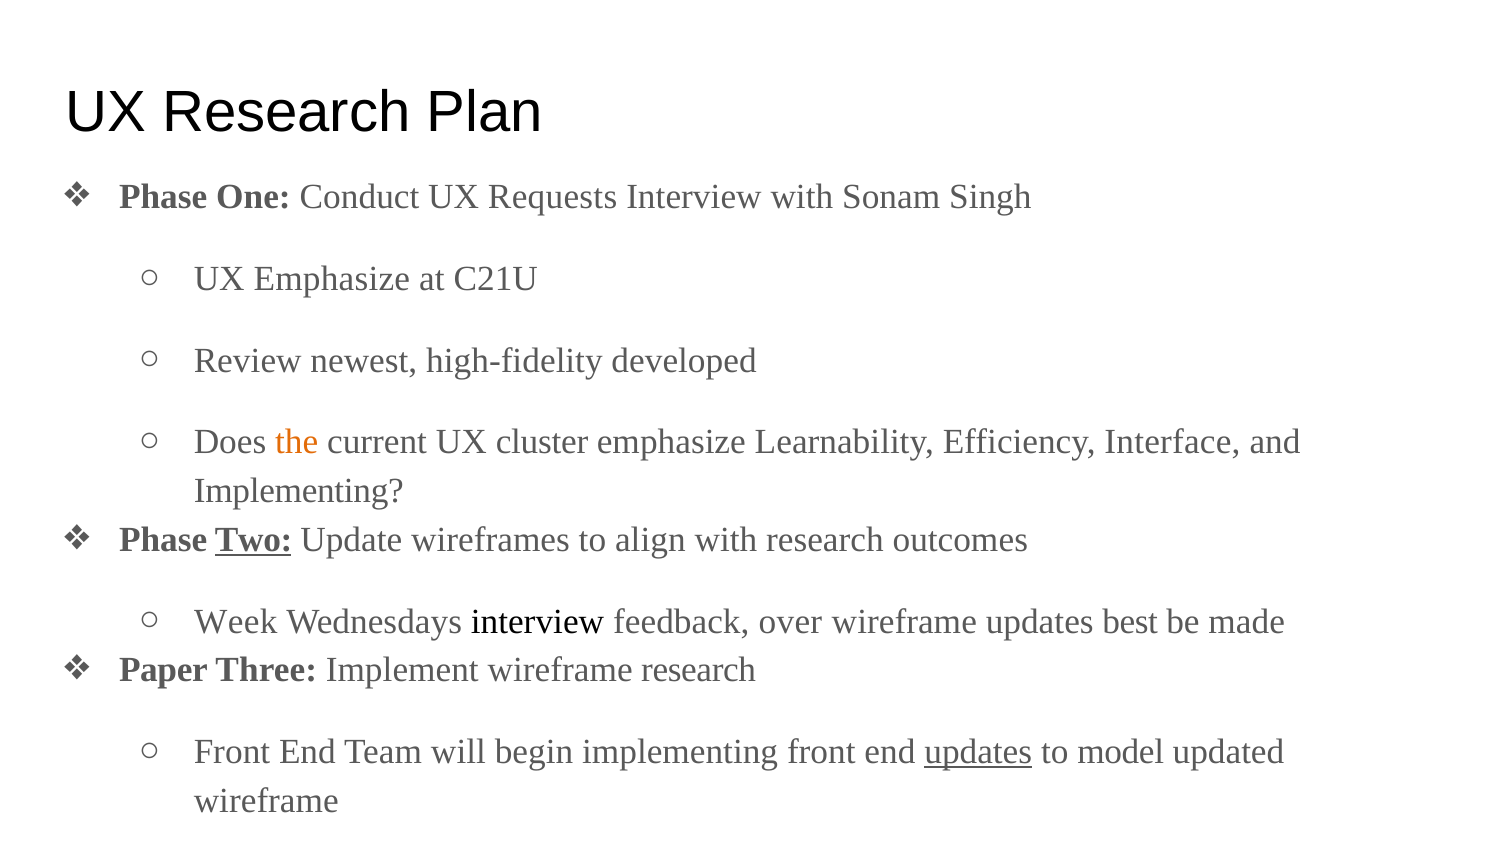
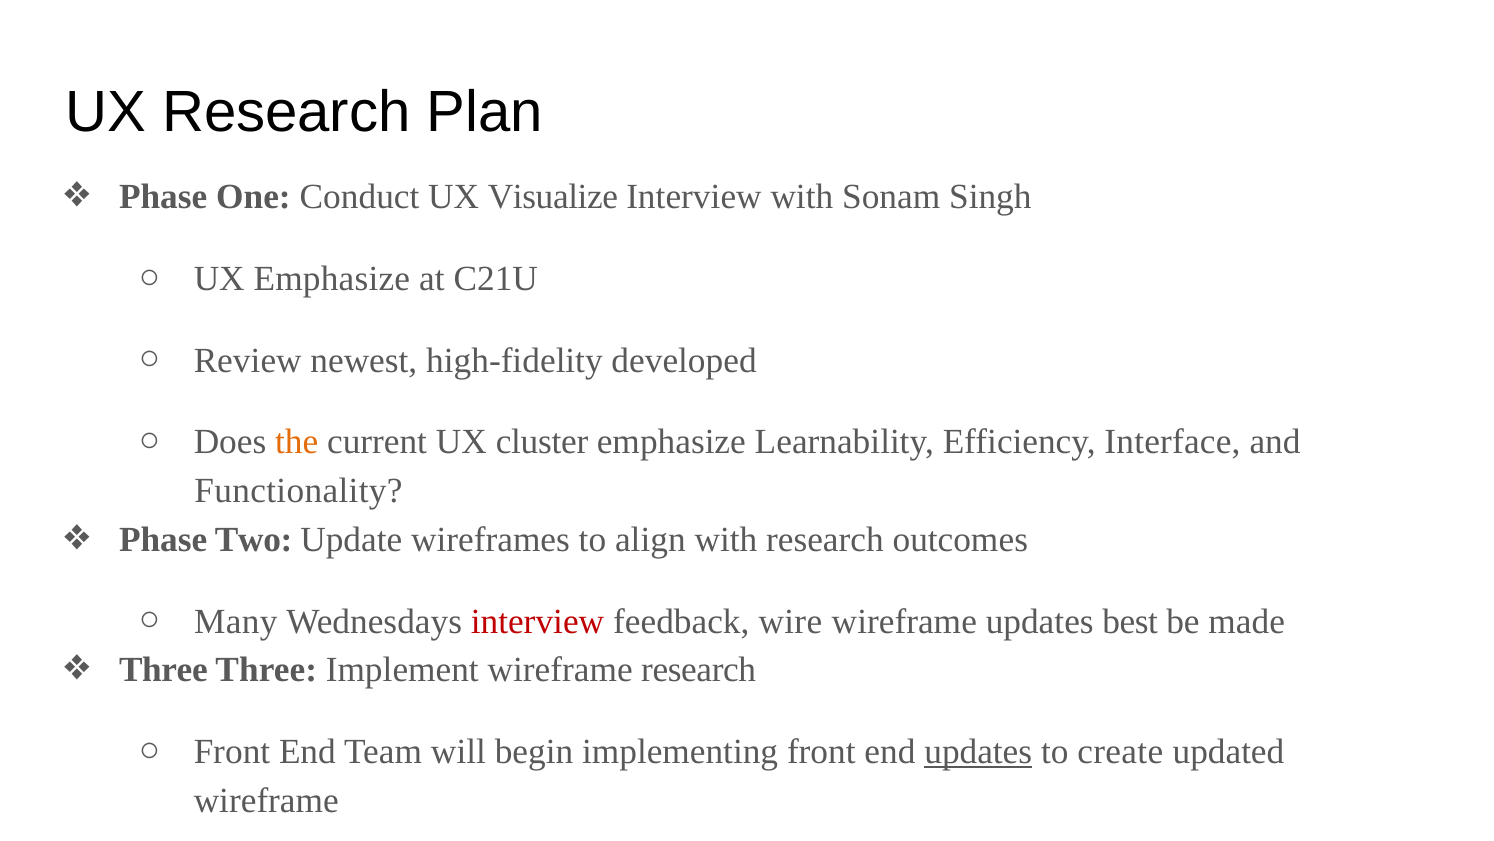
Requests: Requests -> Visualize (553, 196)
Implementing: Implementing -> Functionality (299, 491)
Two underline: present -> none (254, 539)
Week: Week -> Many (236, 621)
interview colour: black -> red (537, 621)
over: over -> wire (790, 621)
Paper: Paper -> Three (163, 670)
model: model -> create (1120, 751)
